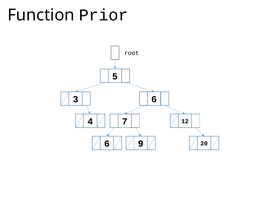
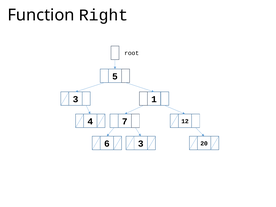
Prior: Prior -> Right (104, 15)
3 6: 6 -> 1 (154, 99)
6 9: 9 -> 3 (141, 144)
